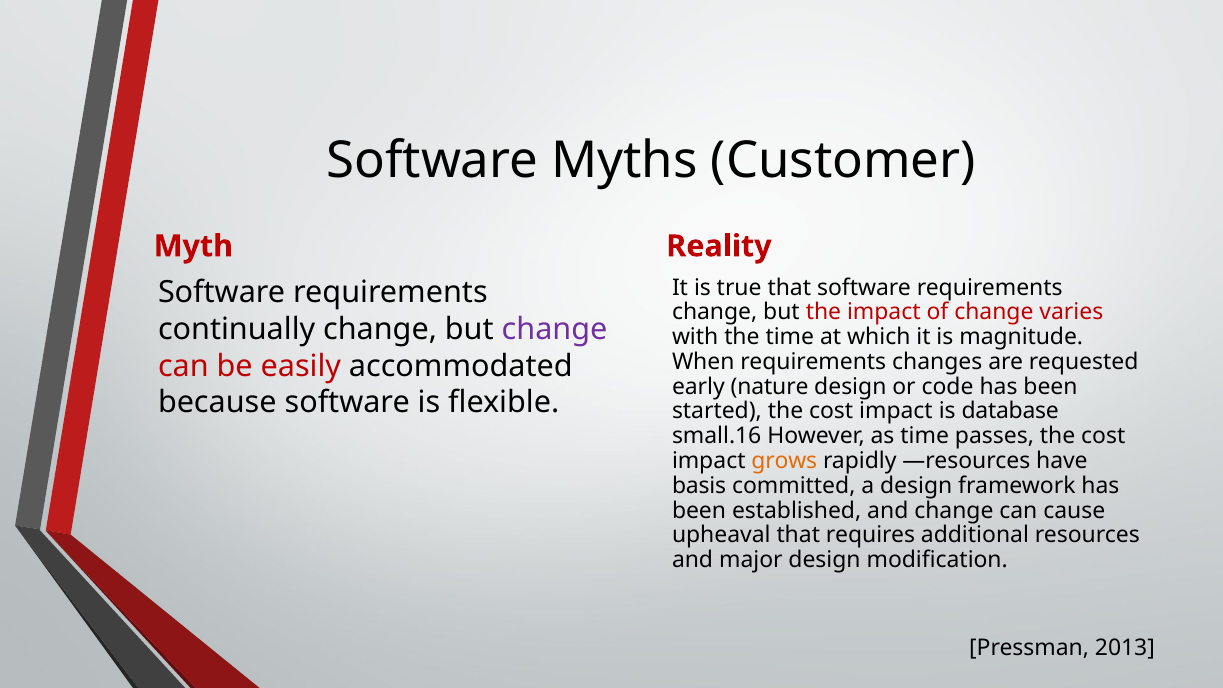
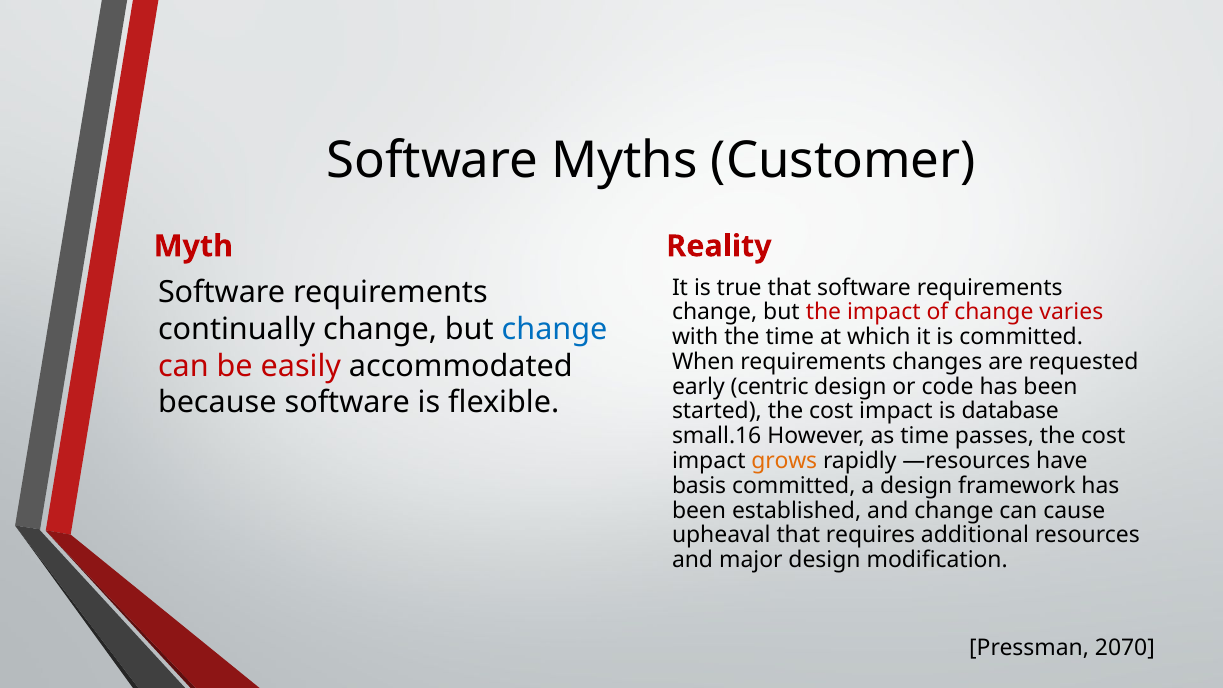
change colour: purple -> blue (555, 329)
is magnitude: magnitude -> committed (1021, 337)
nature: nature -> centric (770, 387)
2013: 2013 -> 2070 (1125, 648)
